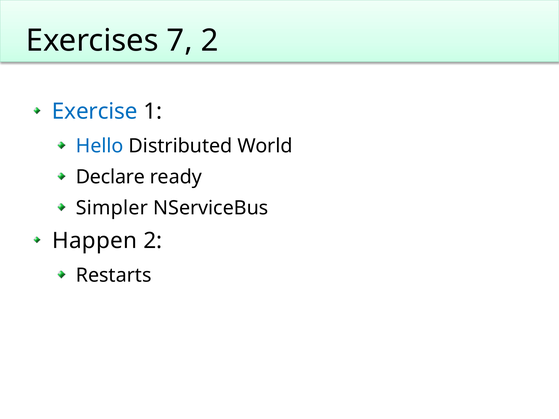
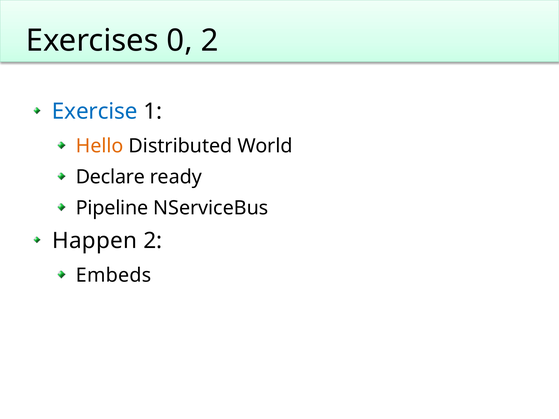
7: 7 -> 0 (180, 41)
Hello colour: blue -> orange (100, 146)
Simpler: Simpler -> Pipeline (112, 208)
Restarts: Restarts -> Embeds (114, 275)
